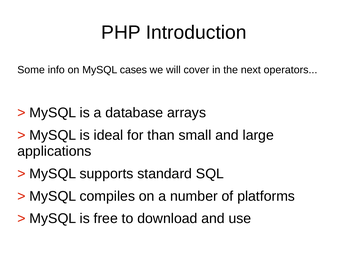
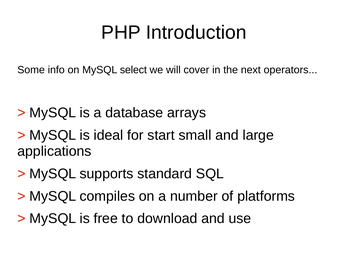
cases: cases -> select (133, 70)
than: than -> start (161, 135)
